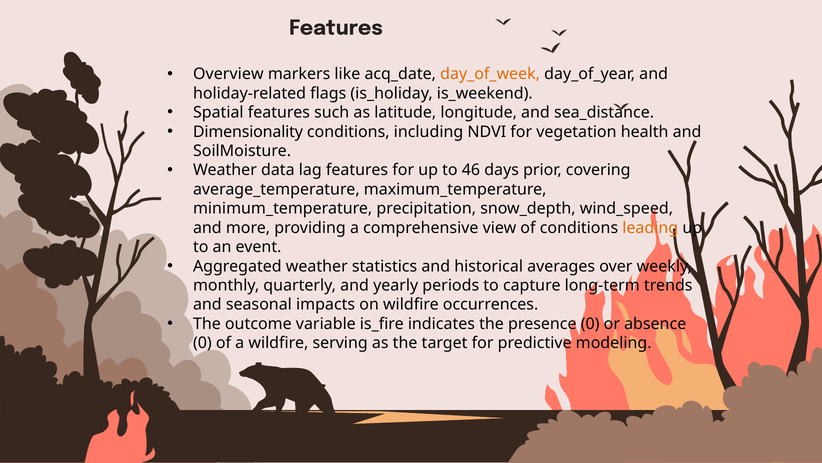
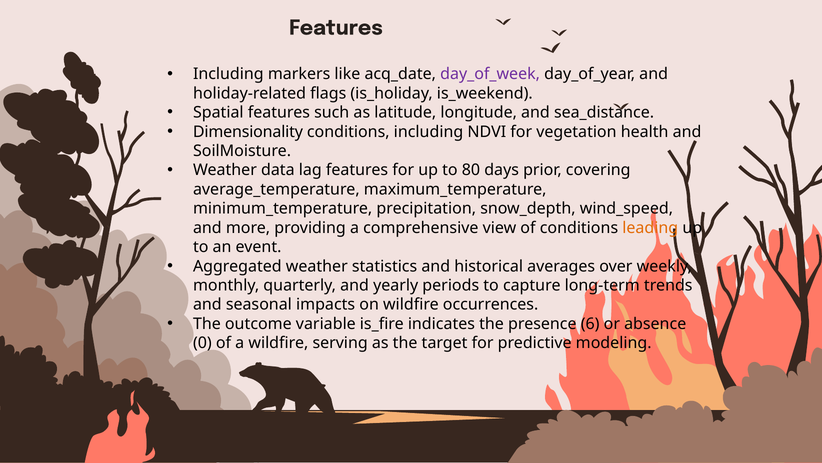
Overview: Overview -> Including (228, 74)
day_of_week colour: orange -> purple (490, 74)
46: 46 -> 80 (471, 170)
presence 0: 0 -> 6 (590, 323)
